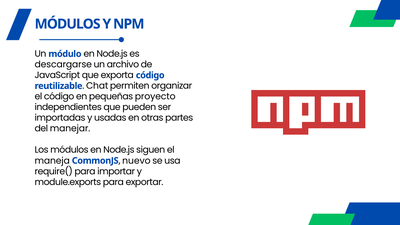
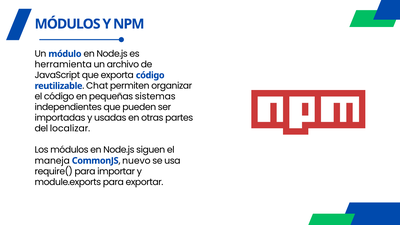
descargarse: descargarse -> herramienta (63, 65)
proyecto: proyecto -> sistemas (155, 97)
manejar: manejar -> localizar (70, 129)
